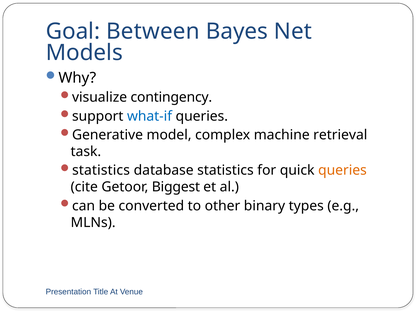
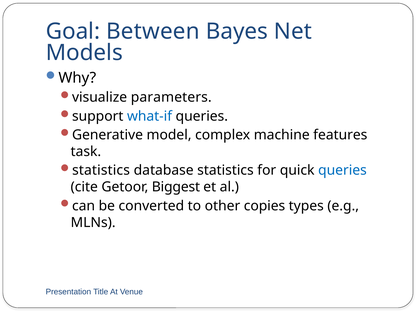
contingency: contingency -> parameters (171, 97)
retrieval: retrieval -> features (340, 135)
queries colour: orange -> blue (342, 170)
binary: binary -> copies (264, 206)
